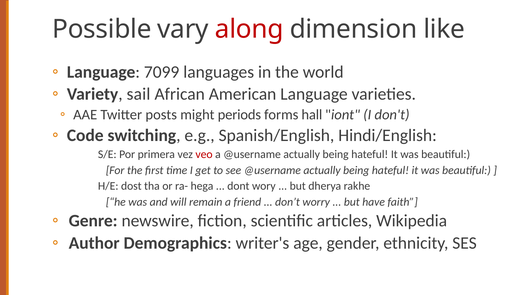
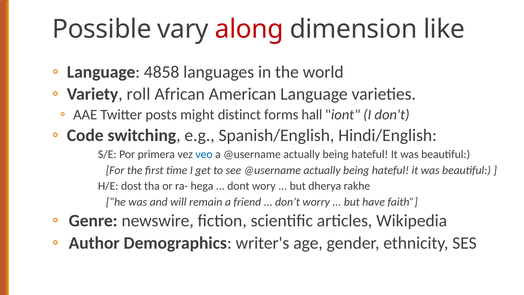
7099: 7099 -> 4858 (162, 72)
sail: sail -> roll (138, 94)
periods: periods -> distinct (239, 115)
veo colour: red -> blue (204, 154)
